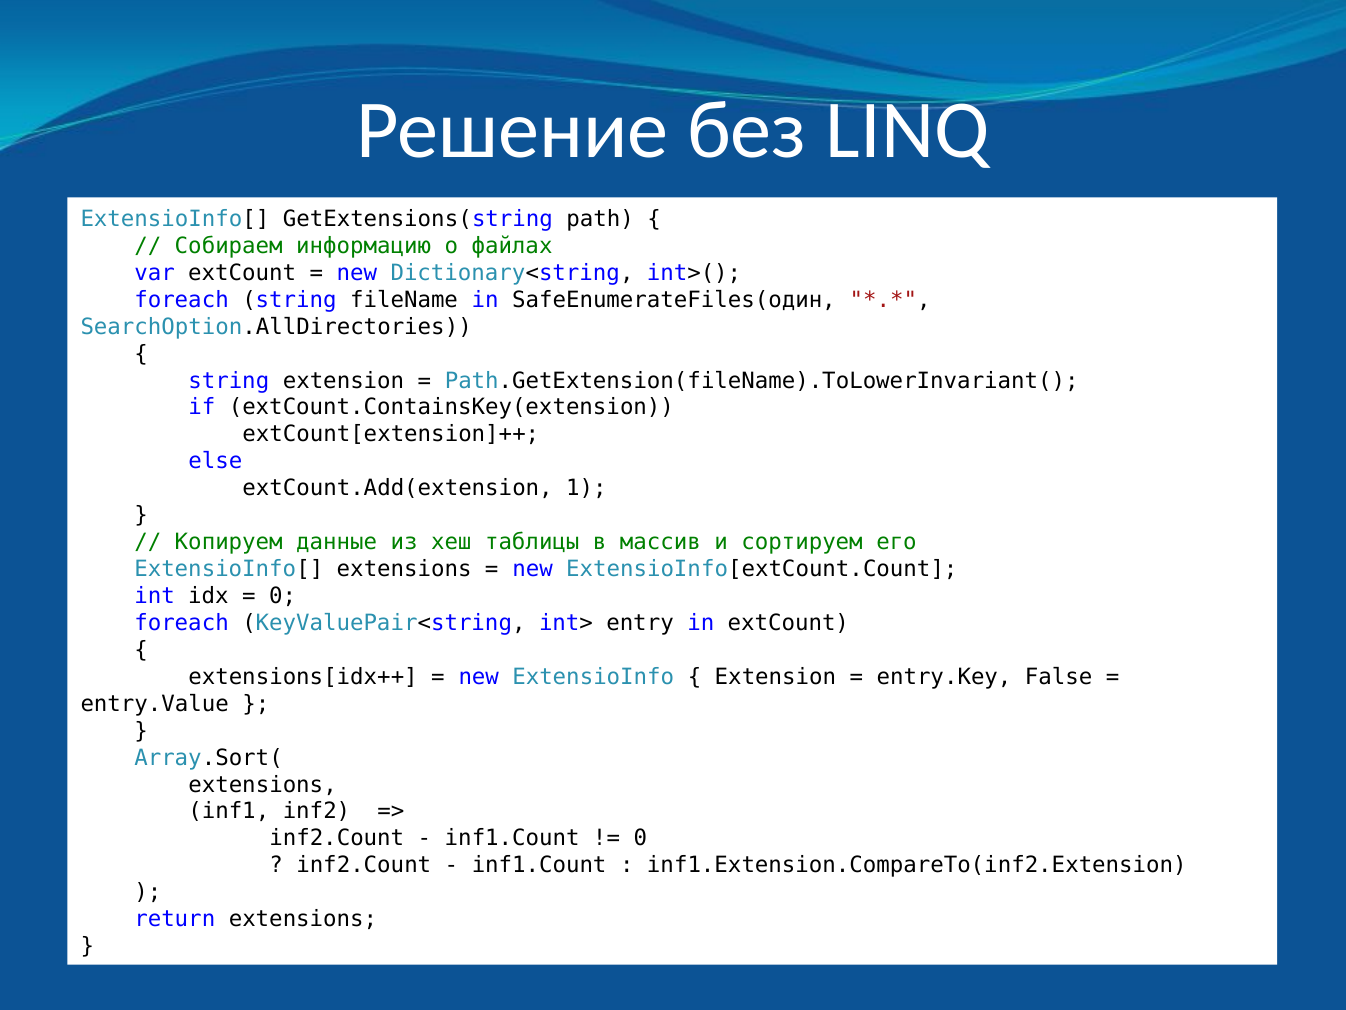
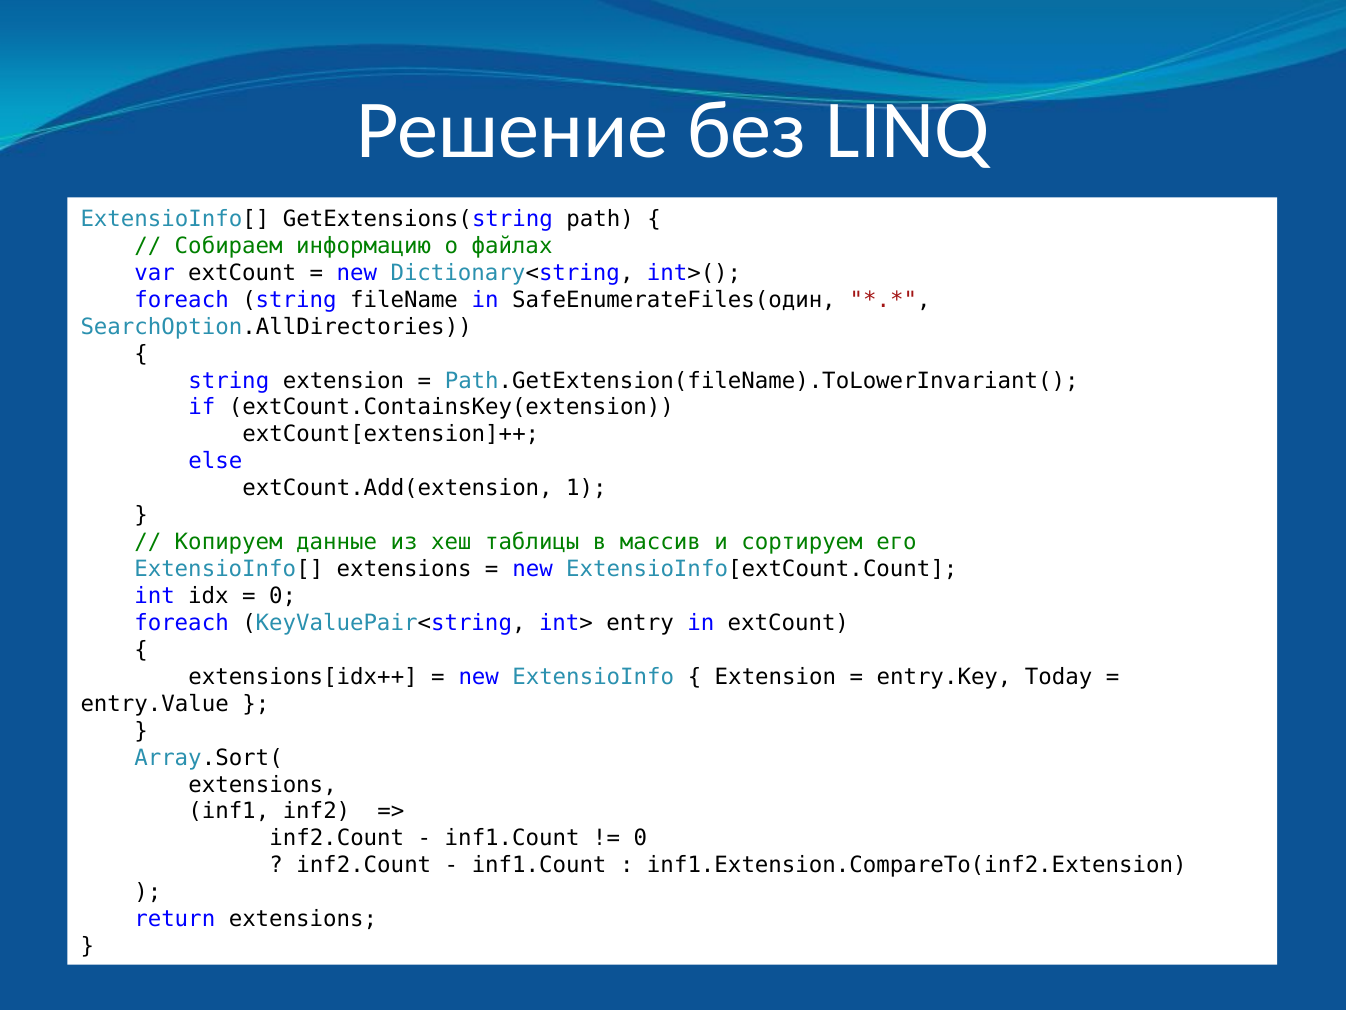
False: False -> Today (1059, 677)
